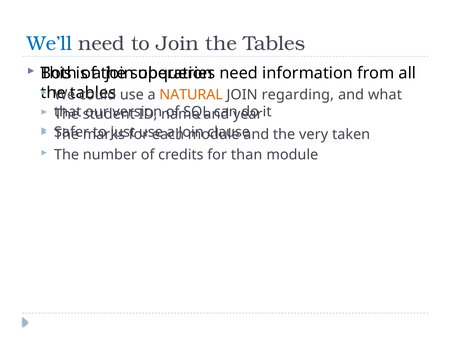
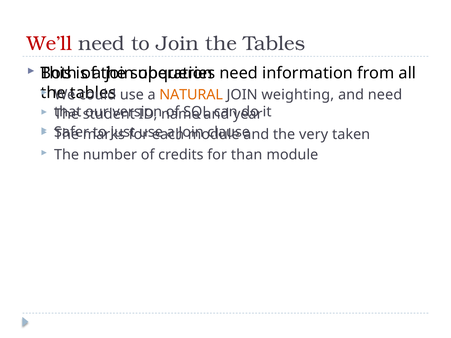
We’ll colour: blue -> red (49, 44)
regarding: regarding -> weighting (298, 95)
and what: what -> need (385, 95)
